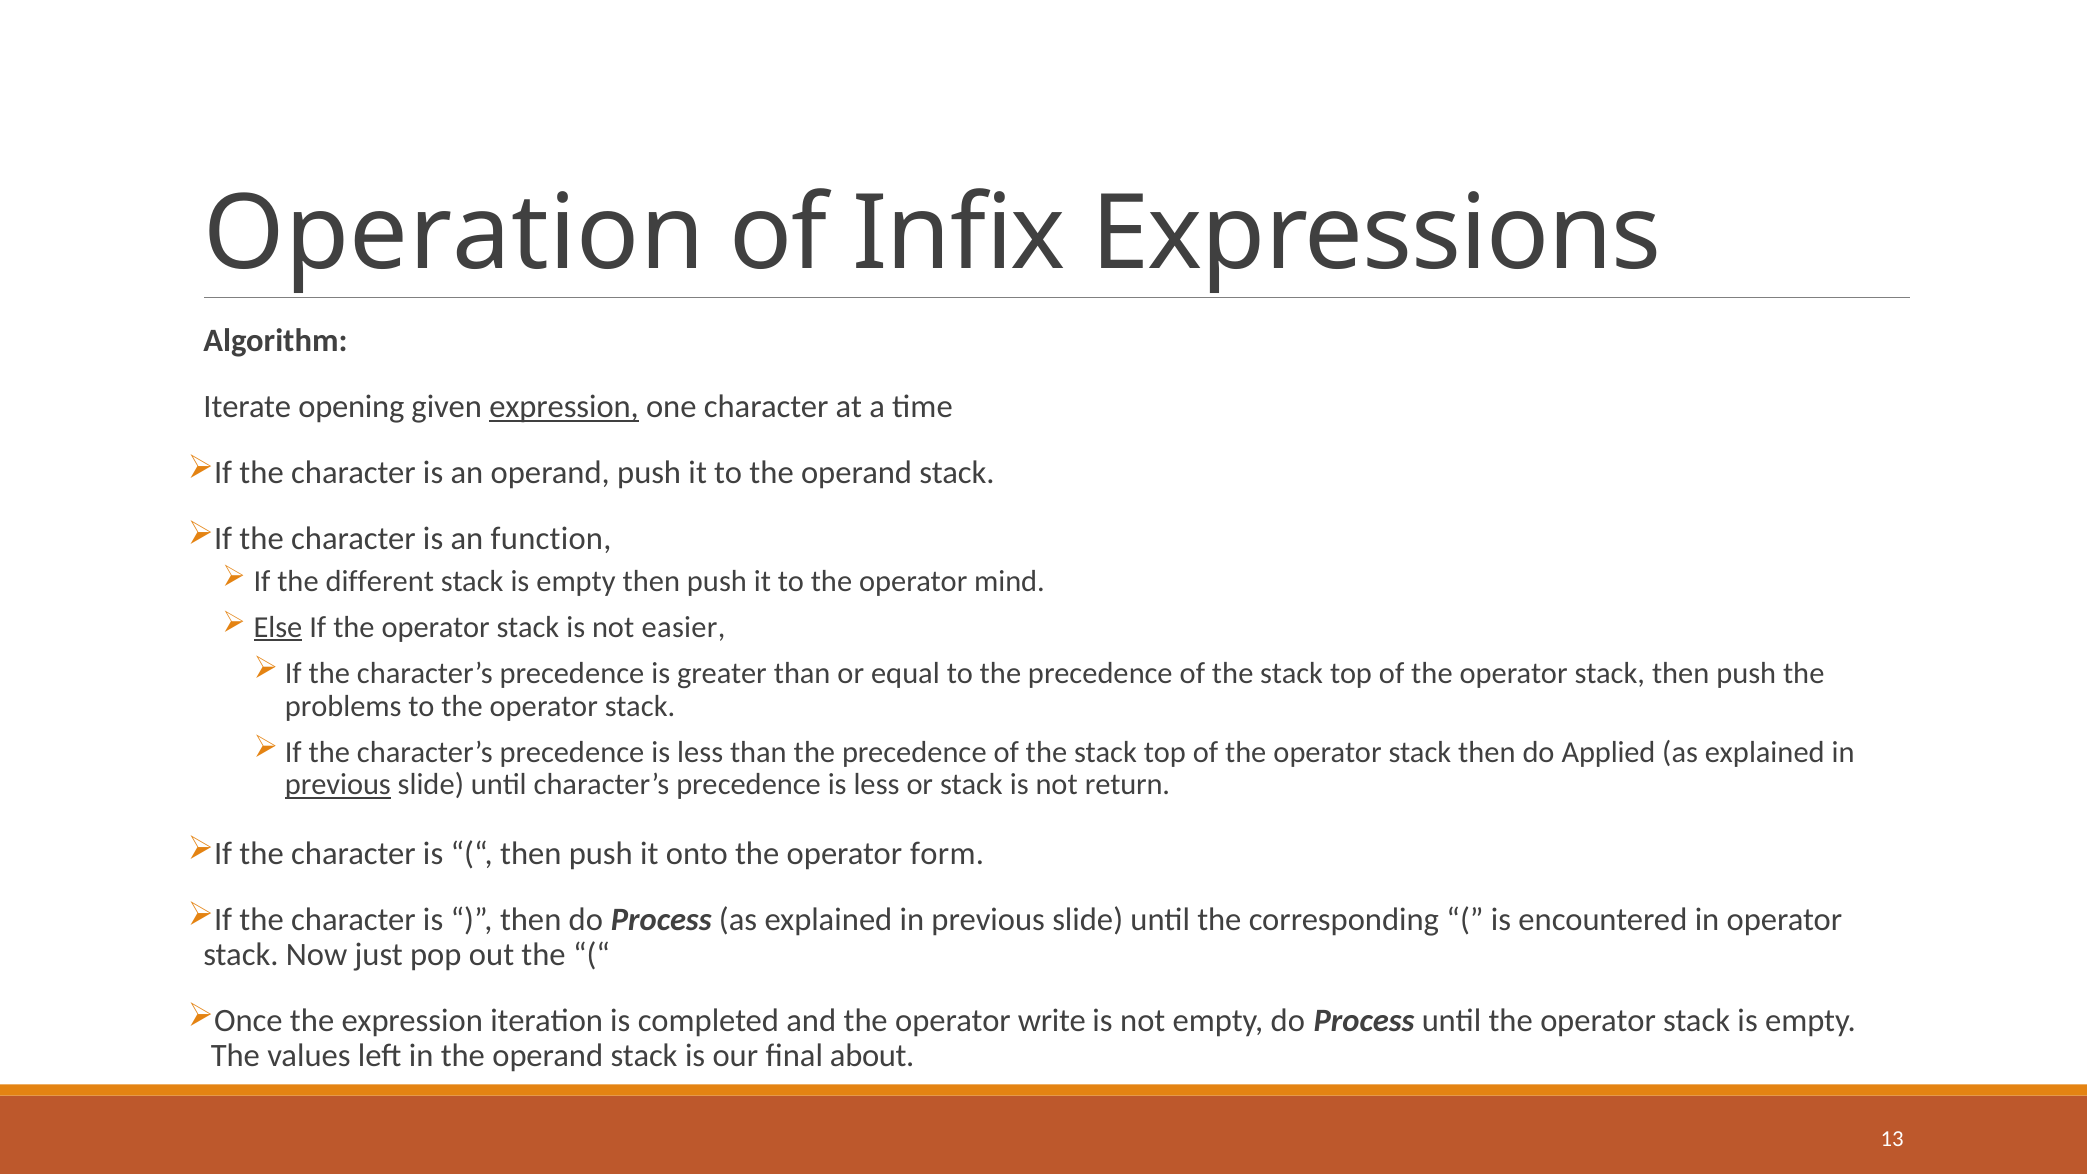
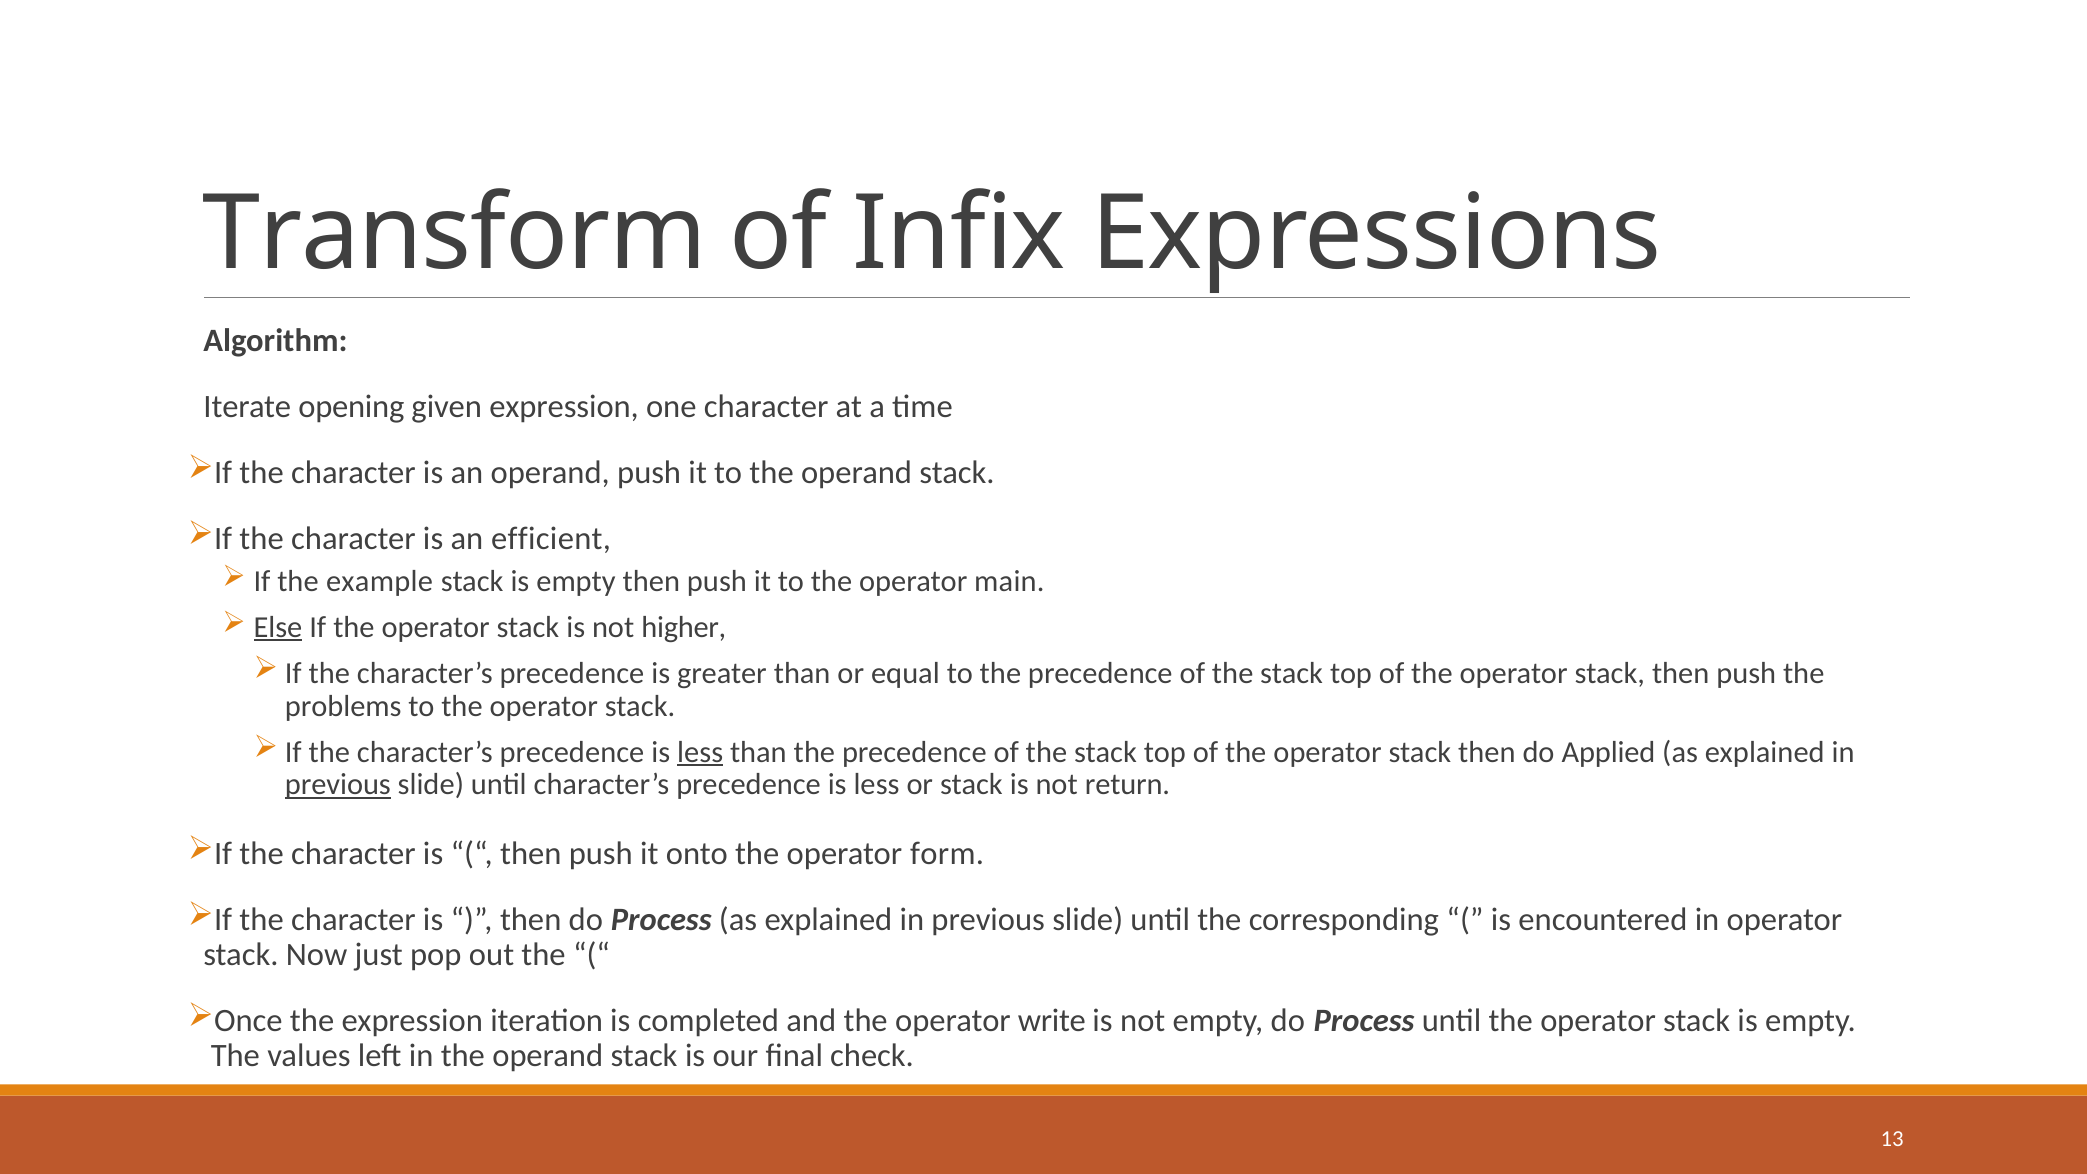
Operation: Operation -> Transform (455, 234)
expression underline: present -> none (564, 407)
function: function -> efficient (551, 538)
different: different -> example (380, 581)
mind: mind -> main (1009, 581)
easier: easier -> higher (684, 627)
less underline: none -> present (700, 752)
about: about -> check (872, 1056)
